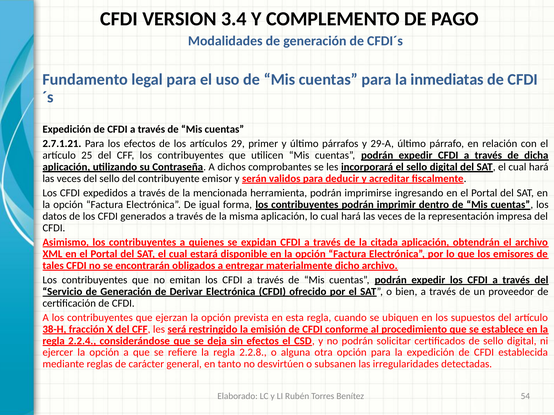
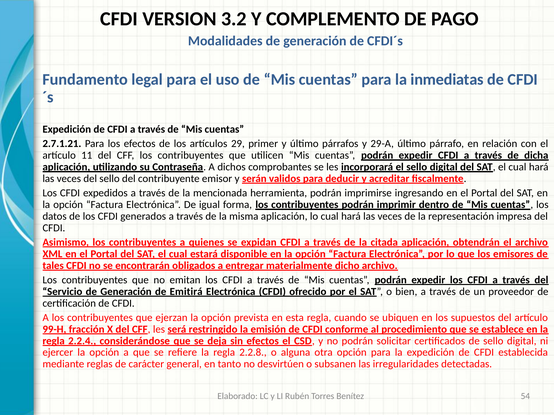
3.4: 3.4 -> 3.2 (234, 19)
25: 25 -> 11 (87, 156)
Derivar: Derivar -> Emitirá (186, 292)
38-H: 38-H -> 99-H (54, 330)
